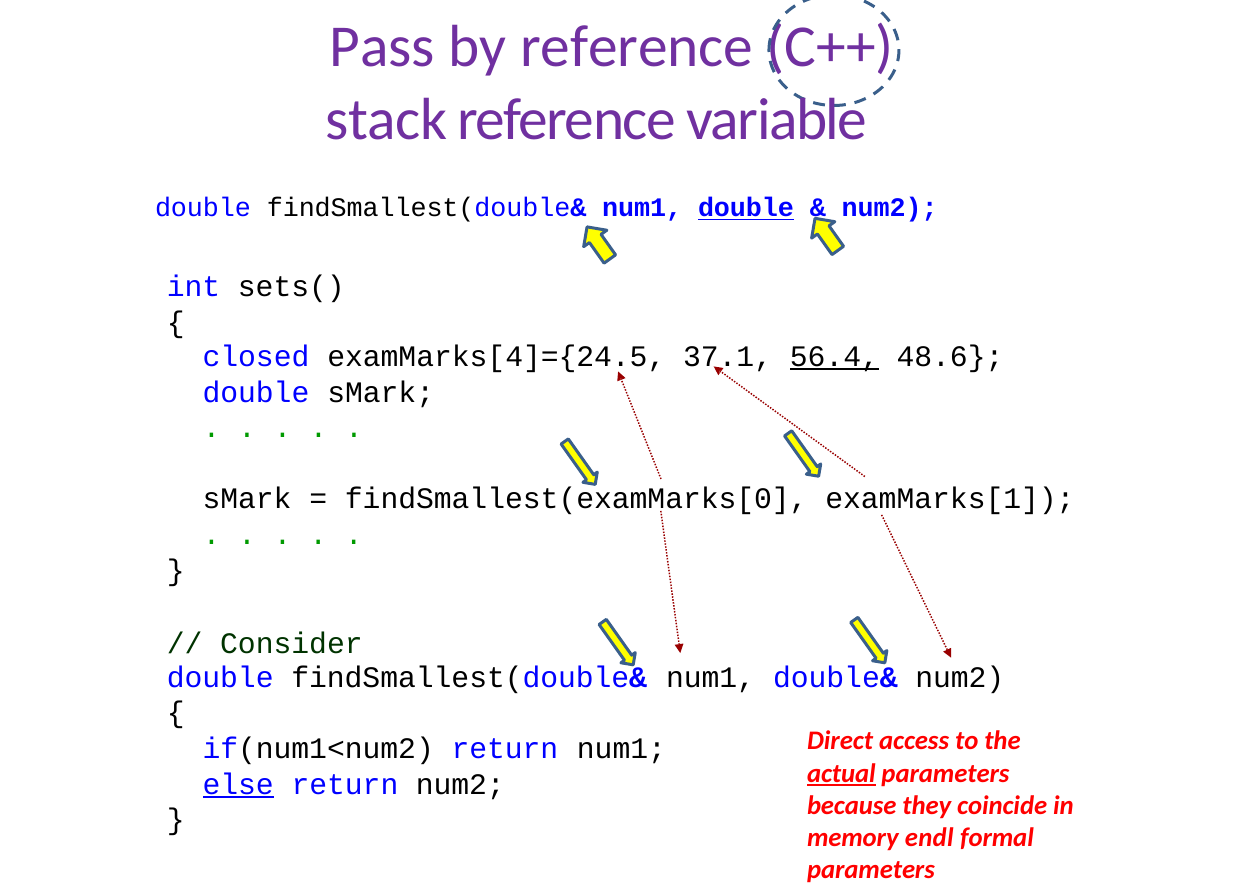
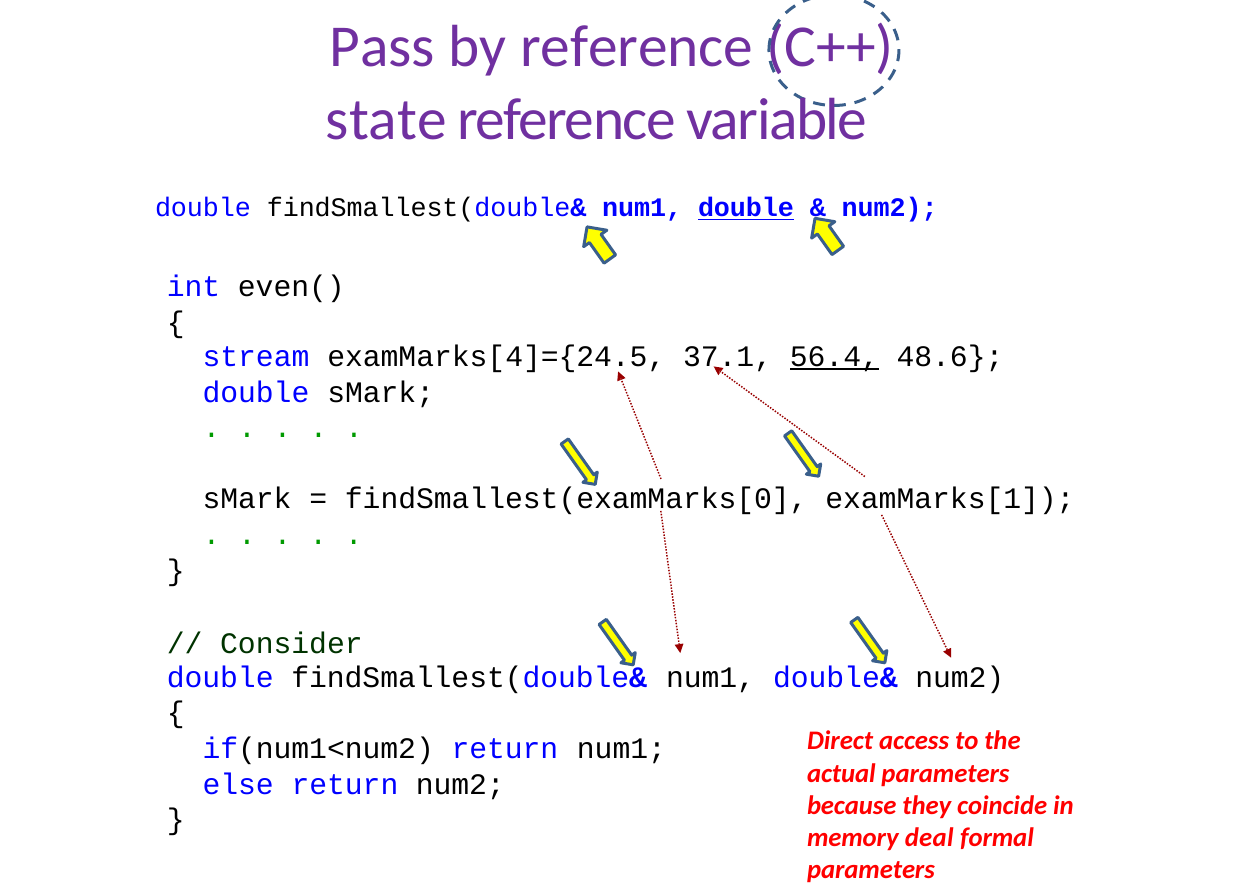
stack: stack -> state (386, 119)
sets(: sets( -> even( (291, 287)
closed: closed -> stream (256, 356)
actual underline: present -> none (841, 773)
else underline: present -> none (238, 784)
endl: endl -> deal (929, 837)
